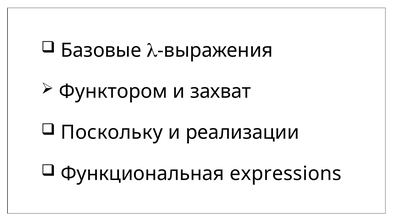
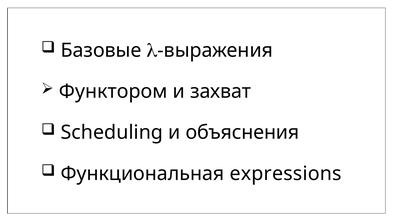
Поскольку: Поскольку -> Scheduling (112, 133)
реализации: реализации -> объяснения (242, 133)
